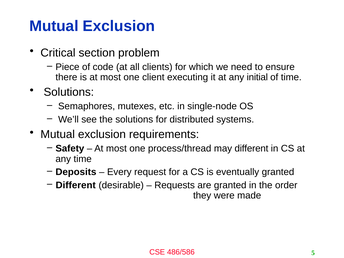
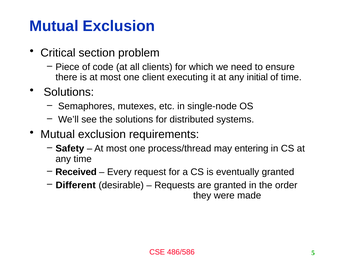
may different: different -> entering (251, 149)
Deposits: Deposits -> Received (76, 172)
